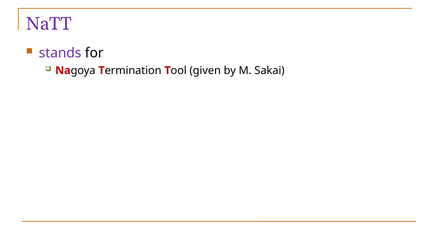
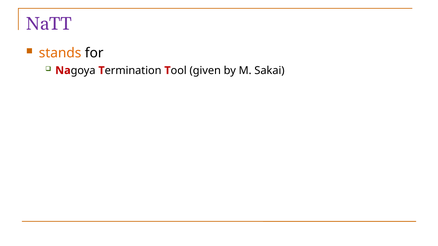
stands colour: purple -> orange (60, 53)
